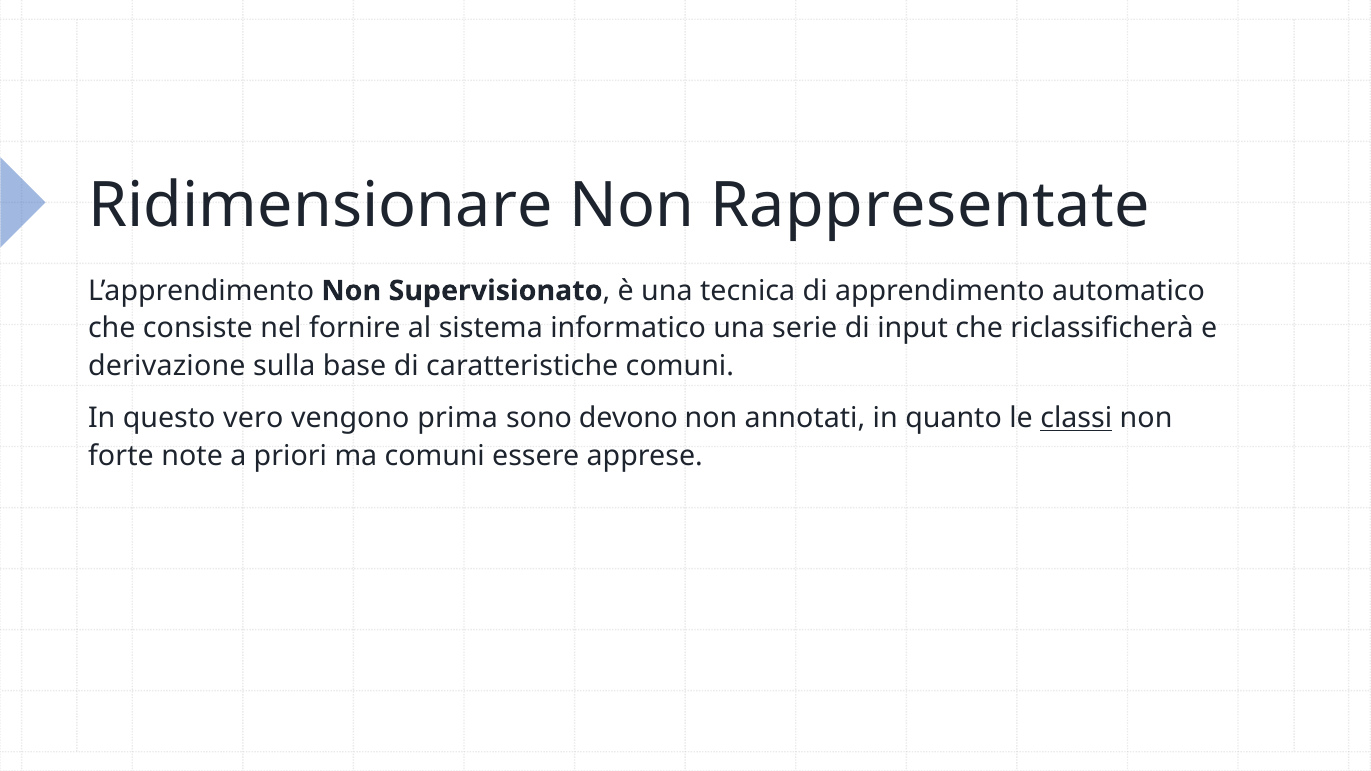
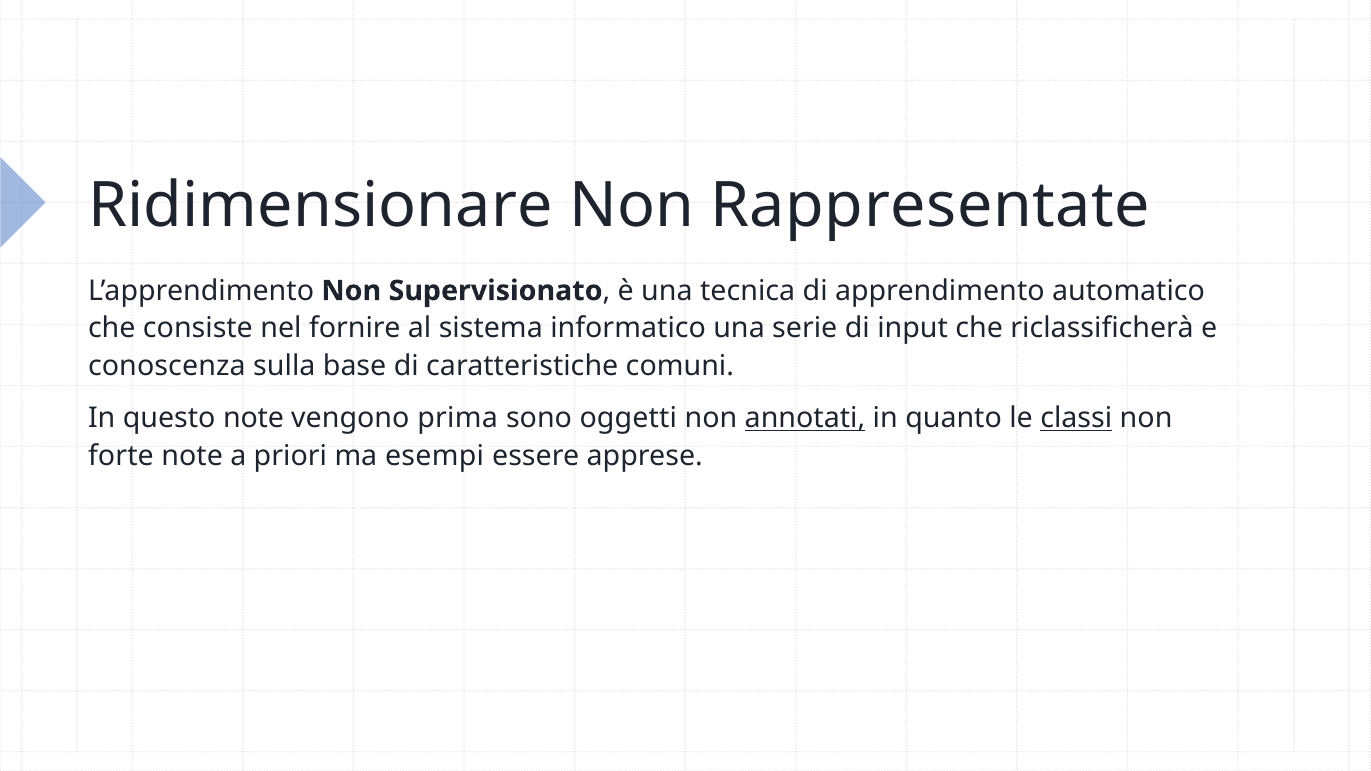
derivazione: derivazione -> conoscenza (167, 366)
questo vero: vero -> note (253, 418)
devono: devono -> oggetti (628, 418)
annotati underline: none -> present (805, 418)
ma comuni: comuni -> esempi (435, 456)
